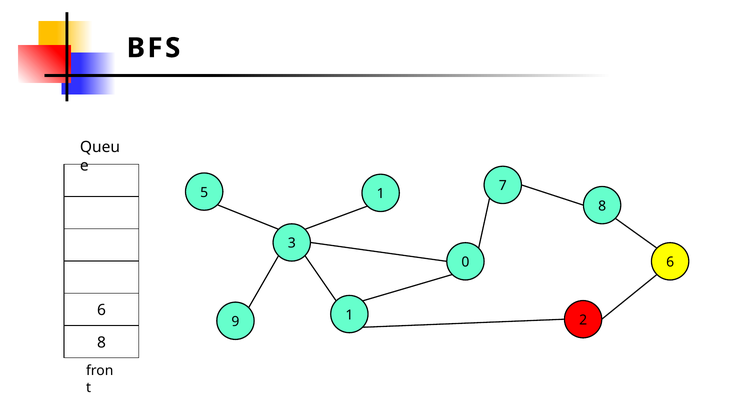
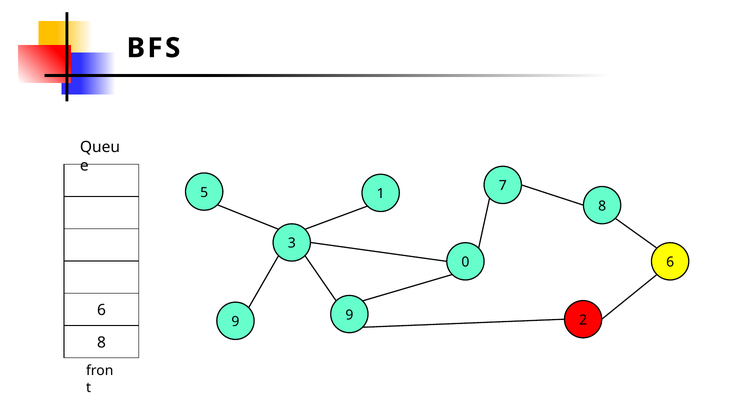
9 1: 1 -> 9 (349, 315)
